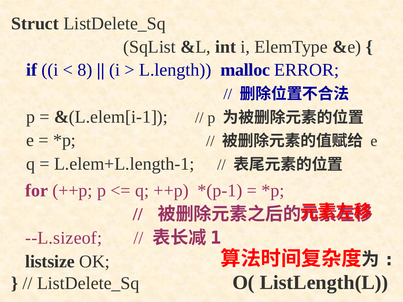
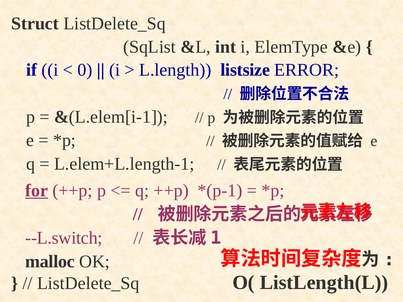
8: 8 -> 0 (85, 70)
malloc: malloc -> listsize (245, 70)
for underline: none -> present (37, 191)
--L.sizeof: --L.sizeof -> --L.switch (64, 238)
listsize: listsize -> malloc (50, 262)
